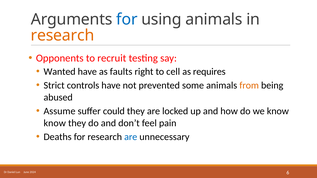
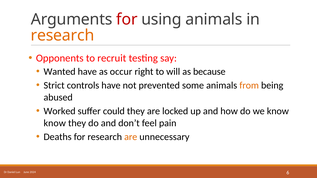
for colour: blue -> red (127, 19)
faults: faults -> occur (121, 72)
cell: cell -> will (173, 72)
requires: requires -> because (209, 72)
Assume: Assume -> Worked (60, 111)
are colour: blue -> orange (131, 137)
